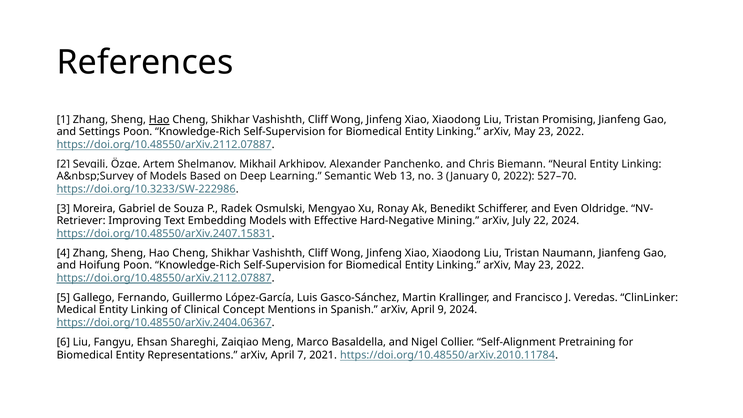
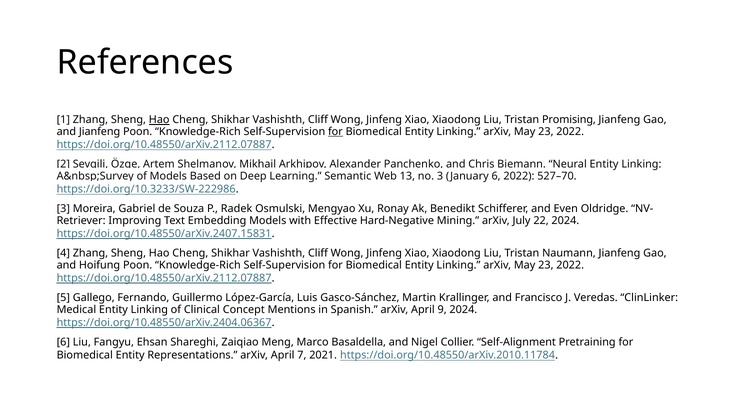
and Settings: Settings -> Jianfeng (100, 132)
for underline: none -> present (335, 132)
January 0: 0 -> 6 (496, 176)
